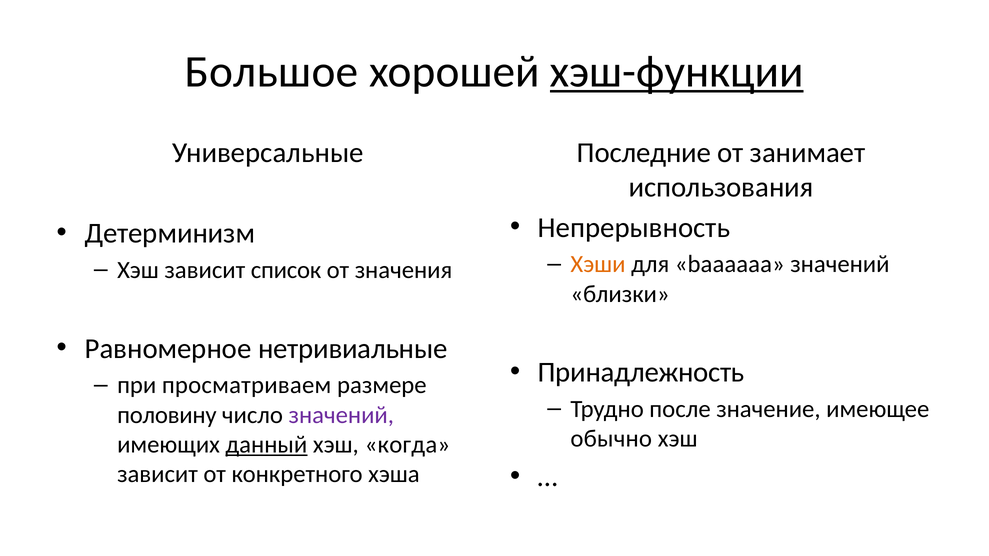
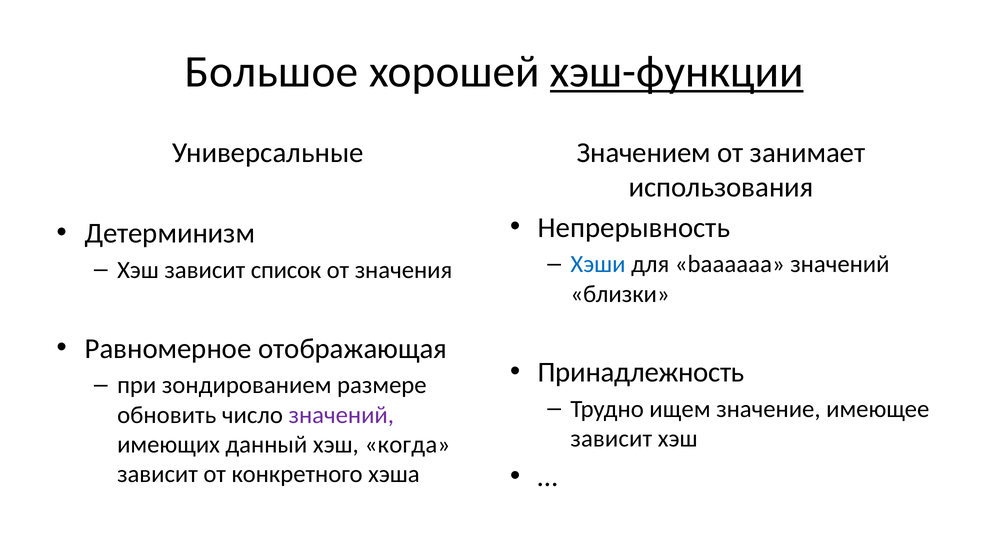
Последние: Последние -> Значением (644, 153)
Хэши colour: orange -> blue (598, 264)
нетривиальные: нетривиальные -> отображающая (353, 349)
просматриваем: просматриваем -> зондированием (247, 385)
после: после -> ищем (680, 409)
половину: половину -> обновить (167, 415)
обычно: обычно -> зависит (611, 439)
данный underline: present -> none (266, 445)
